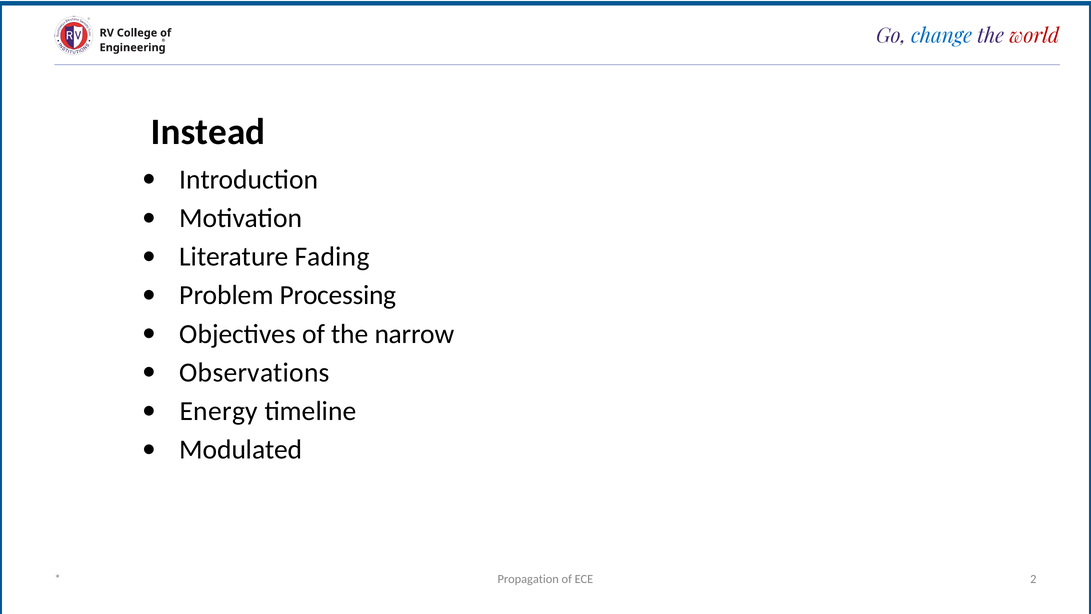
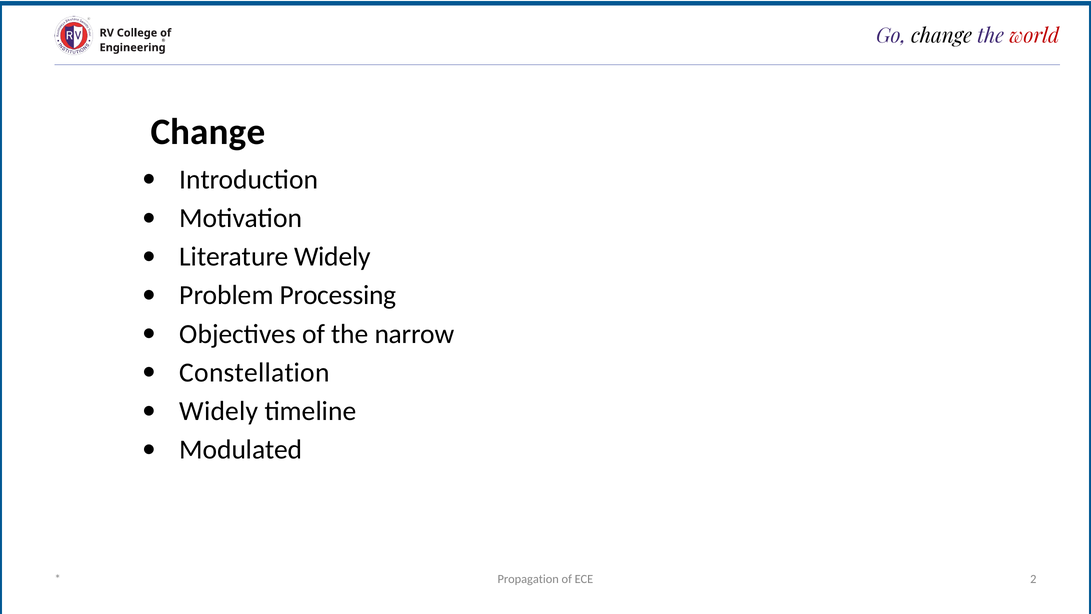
change colour: blue -> black (942, 36)
Instead: Instead -> Change (208, 132)
Literature Fading: Fading -> Widely (332, 257)
Observations: Observations -> Constellation (255, 372)
Energy: Energy -> Widely (219, 411)
